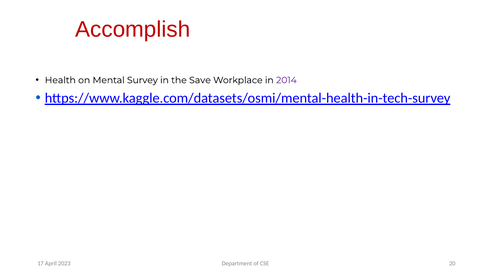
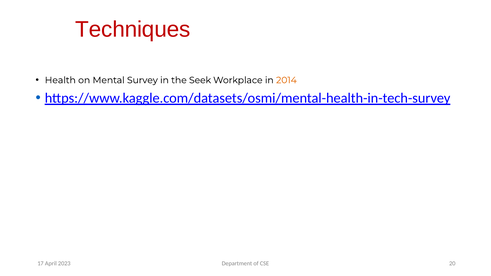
Accomplish: Accomplish -> Techniques (133, 29)
Save: Save -> Seek (200, 80)
2014 colour: purple -> orange (286, 80)
